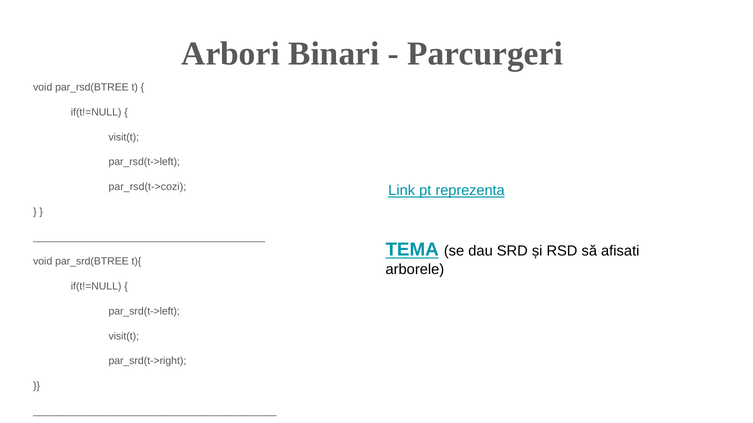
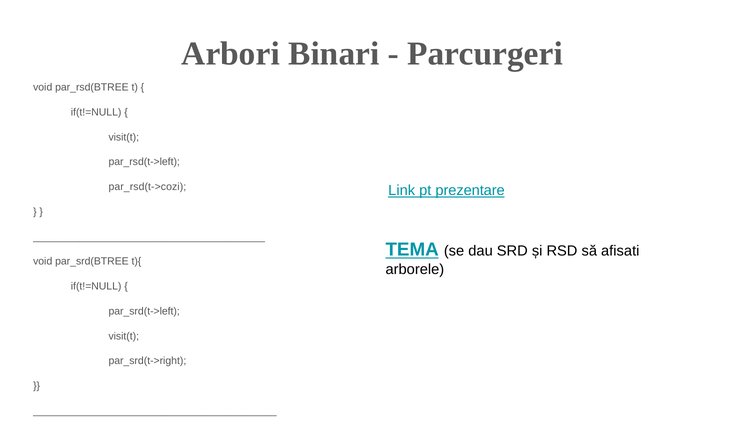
reprezenta: reprezenta -> prezentare (470, 191)
